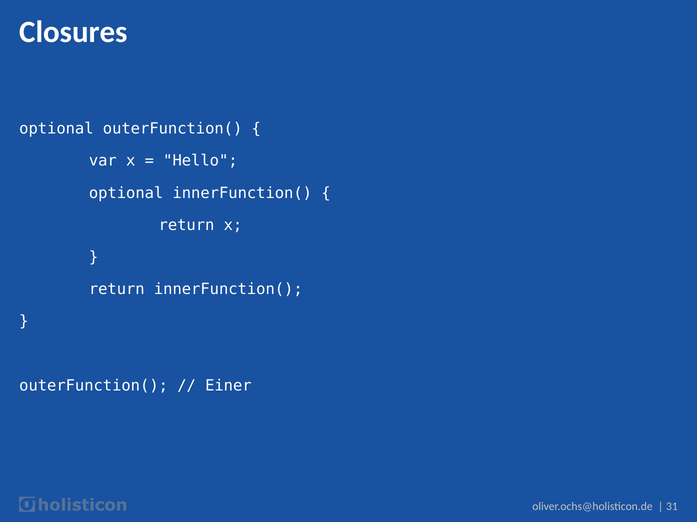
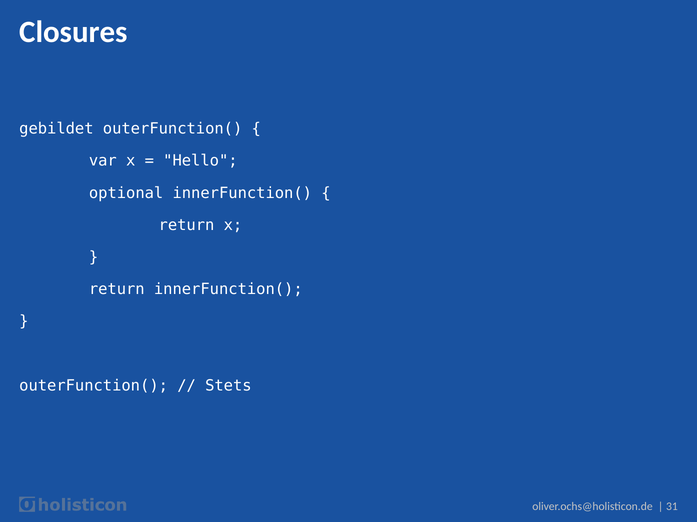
optional: optional -> gebildet (56, 129)
Einer: Einer -> Stets (228, 386)
